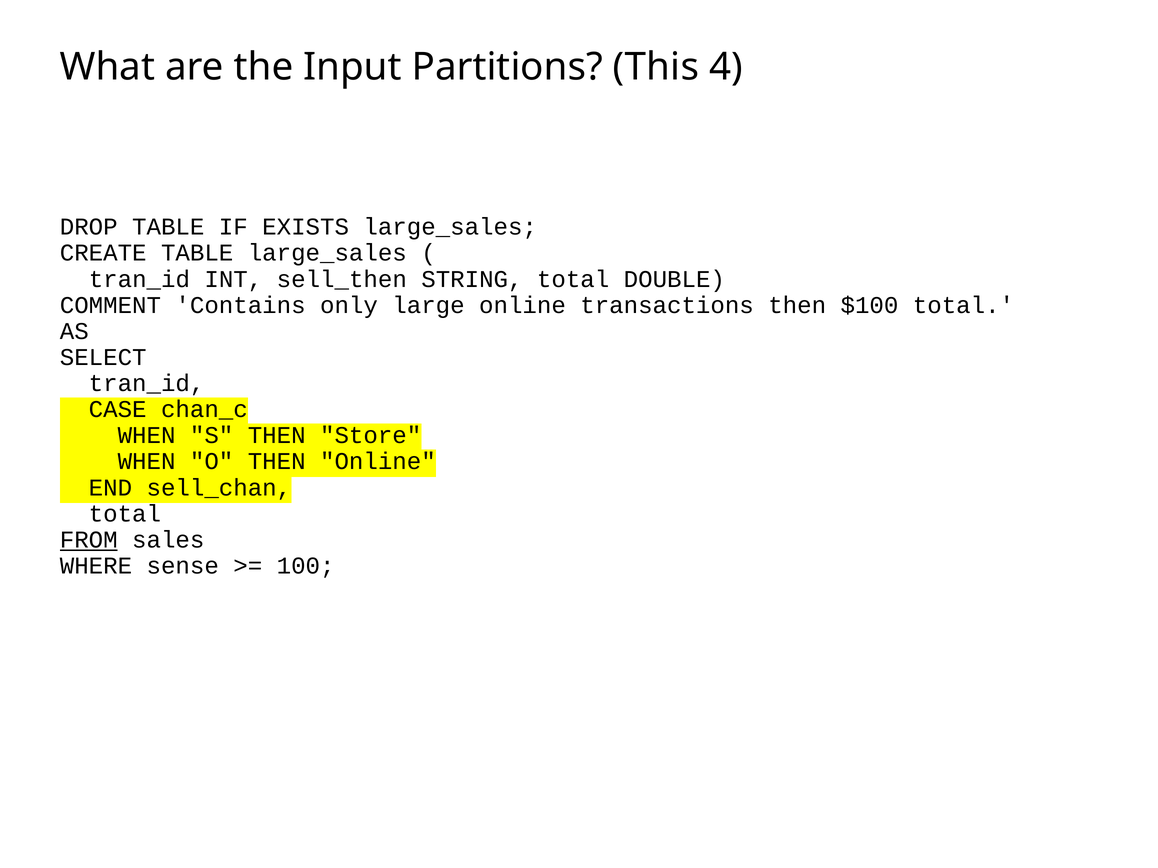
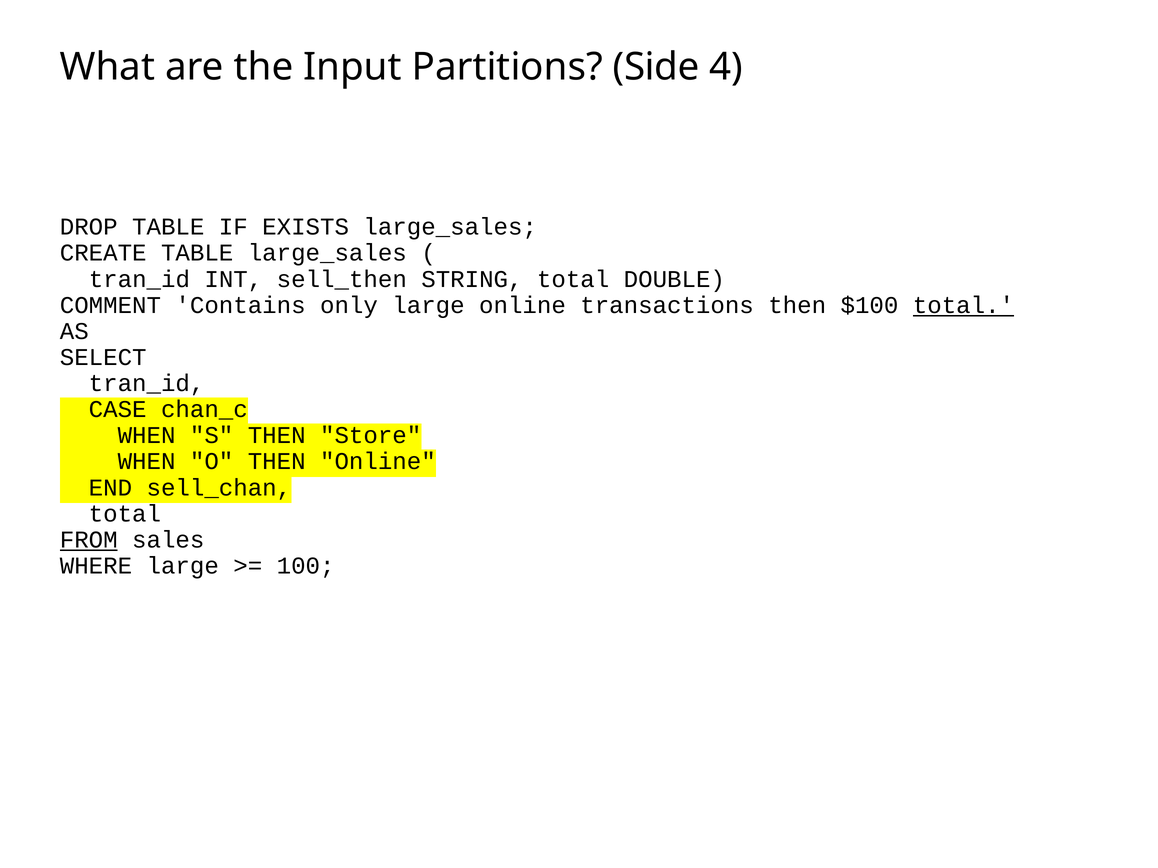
This: This -> Side (656, 67)
total underline: none -> present (963, 305)
WHERE sense: sense -> large (183, 566)
